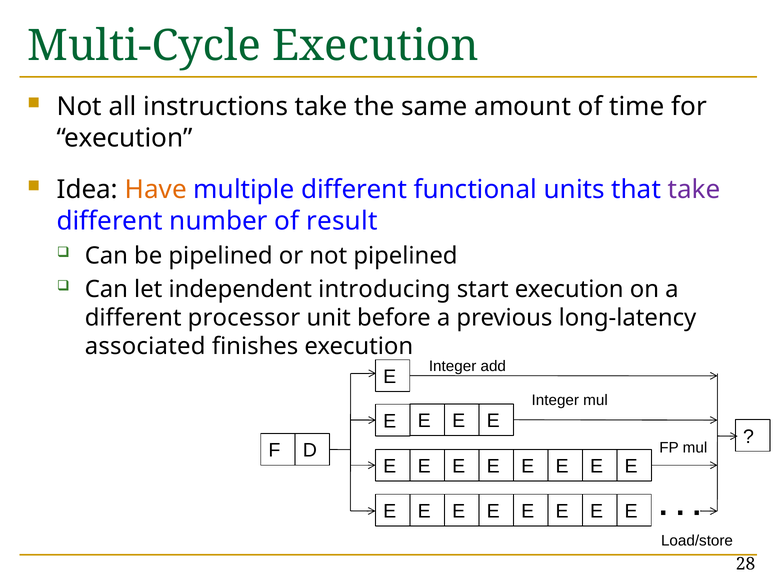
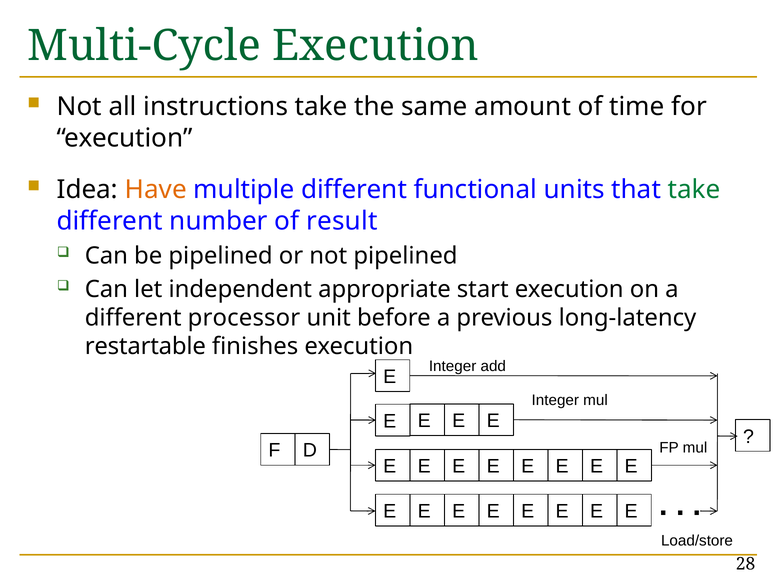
take colour: purple -> green (694, 190)
introducing: introducing -> appropriate (384, 289)
associated: associated -> restartable (145, 347)
